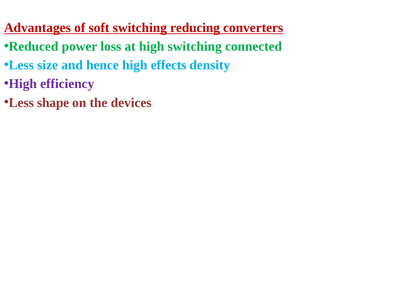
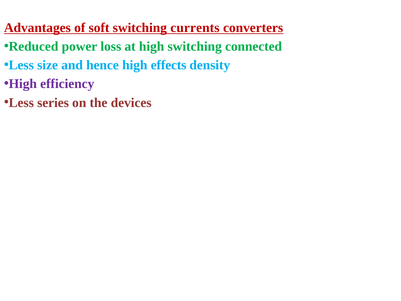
reducing: reducing -> currents (195, 28)
shape: shape -> series (53, 102)
